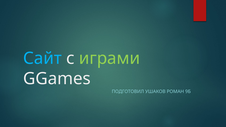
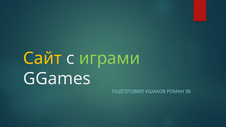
Сайт colour: light blue -> yellow (42, 58)
